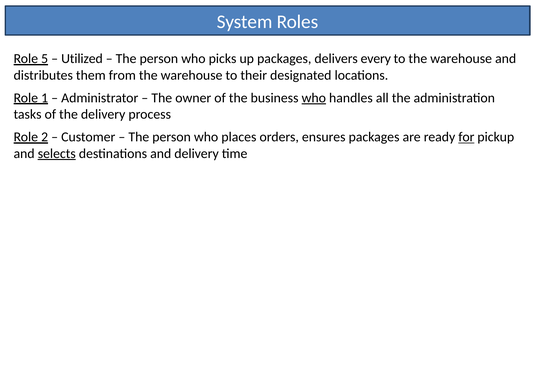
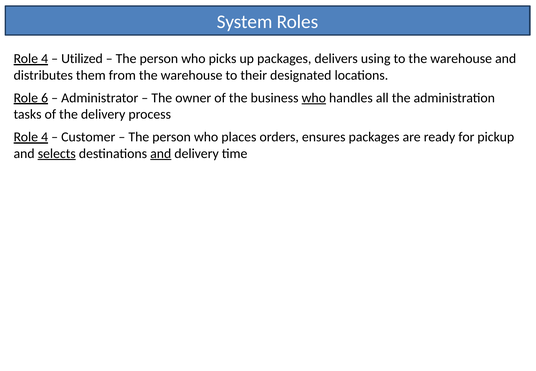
5: 5 -> 4 (45, 59)
every: every -> using (376, 59)
1: 1 -> 6 (45, 98)
2: 2 -> 4 (45, 137)
for underline: present -> none (466, 137)
and underline: none -> present (161, 154)
